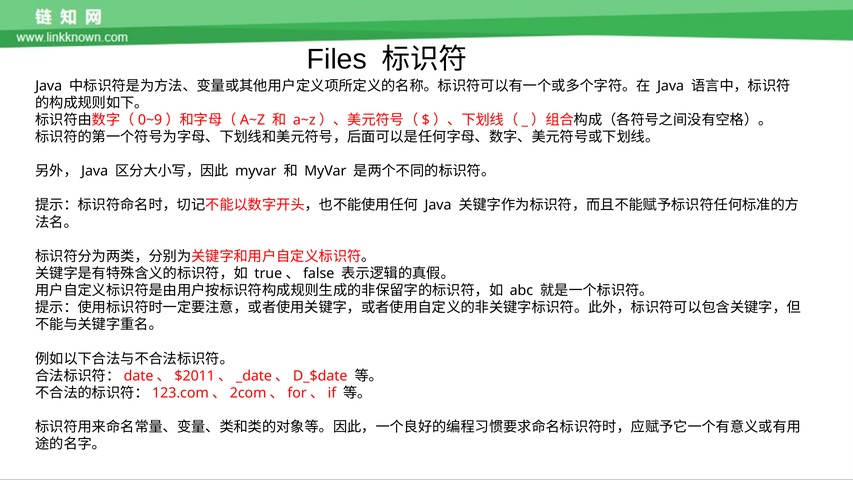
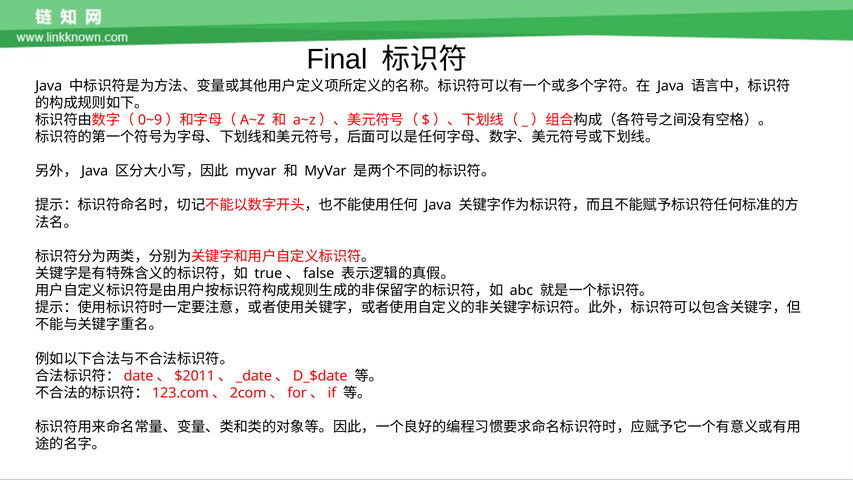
Files: Files -> Final (337, 59)
